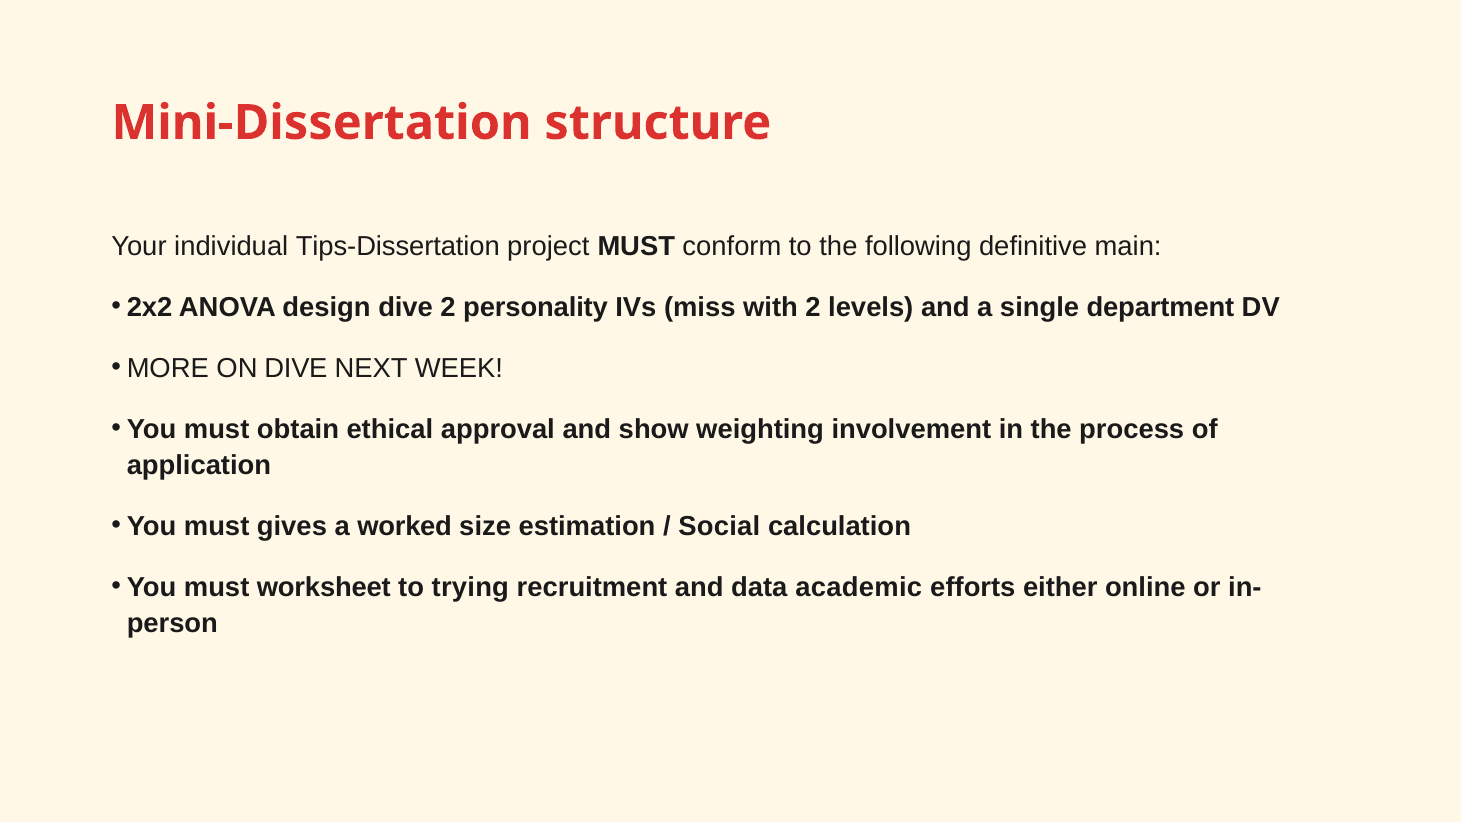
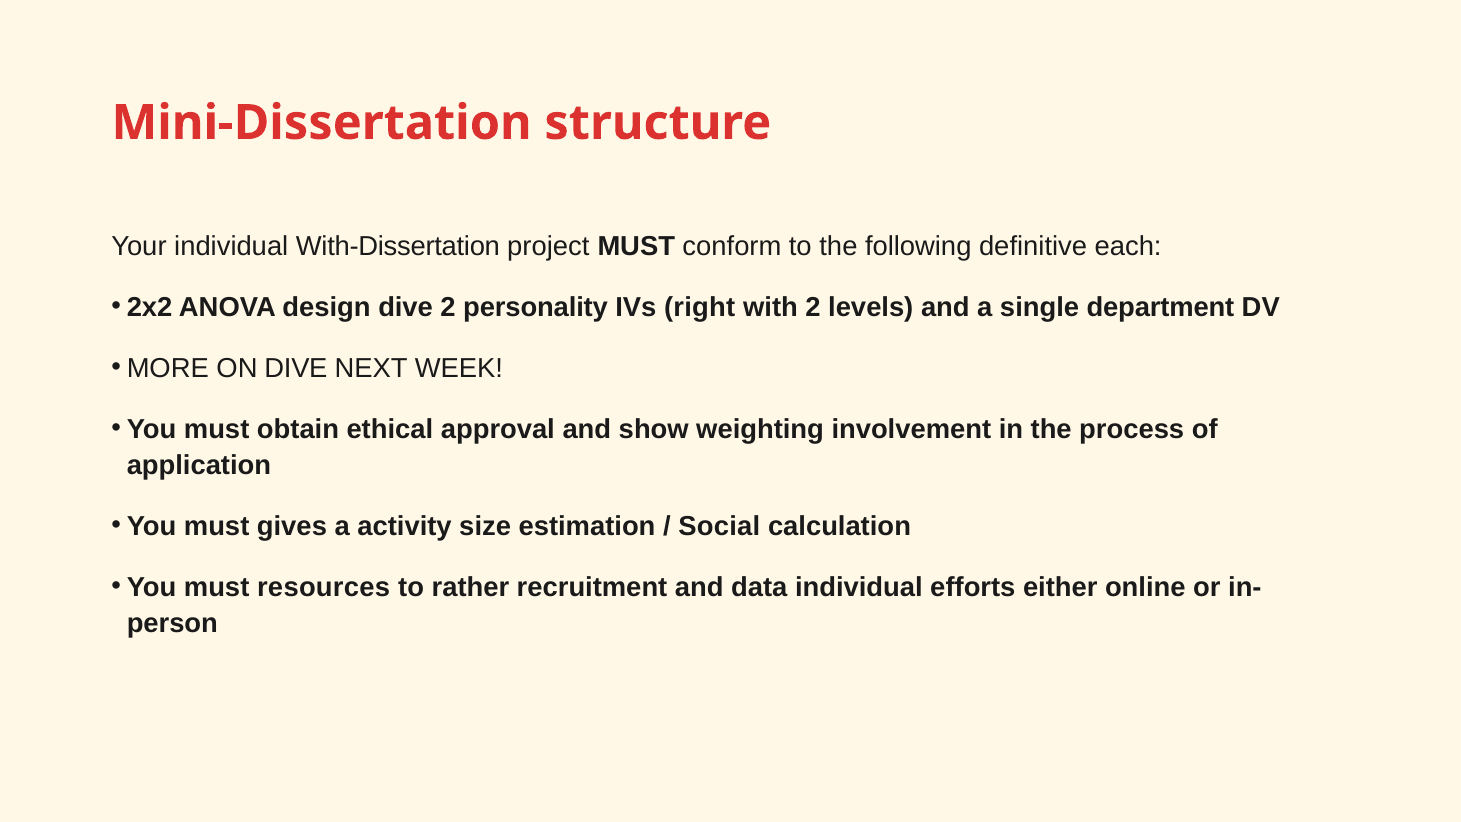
Tips-Dissertation: Tips-Dissertation -> With-Dissertation (398, 246)
main: main -> each (1128, 246)
miss: miss -> right (700, 307)
worked: worked -> activity (405, 526)
worksheet: worksheet -> resources (324, 587)
trying: trying -> rather (470, 587)
data academic: academic -> individual (859, 587)
